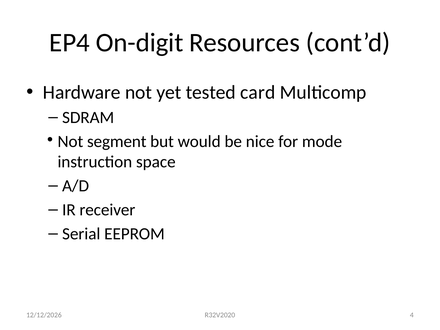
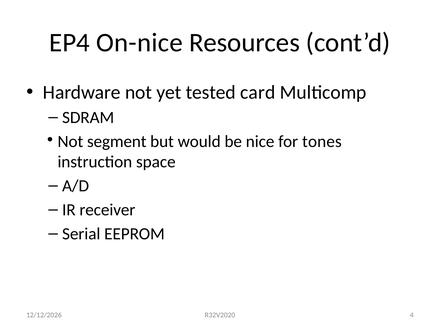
On-digit: On-digit -> On-nice (139, 43)
mode: mode -> tones (322, 141)
